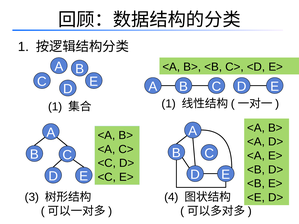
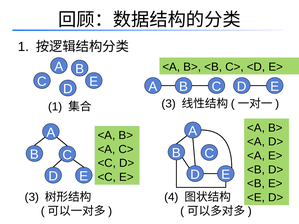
1: 1 -> 3 (169, 104)
